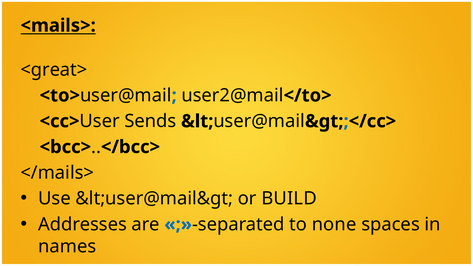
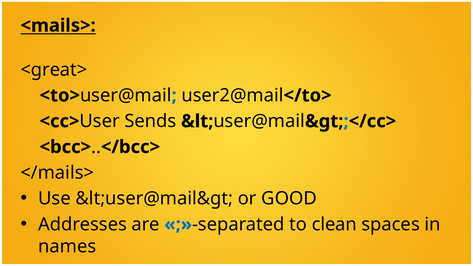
BUILD: BUILD -> GOOD (289, 199)
none: none -> clean (334, 224)
